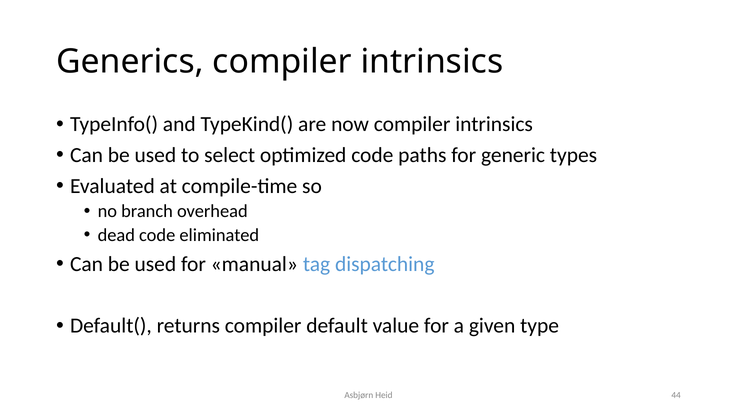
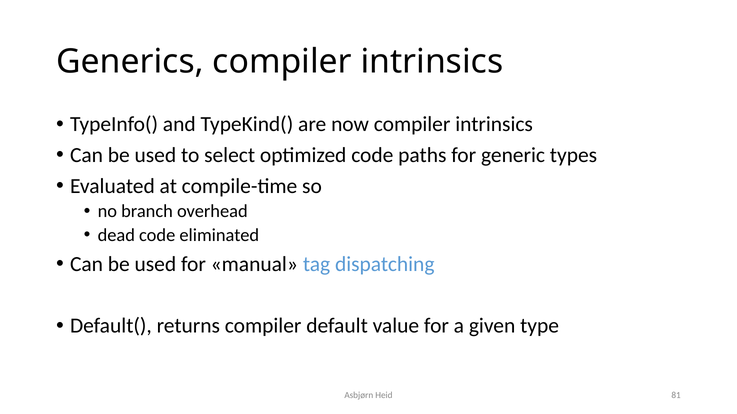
44: 44 -> 81 (676, 396)
